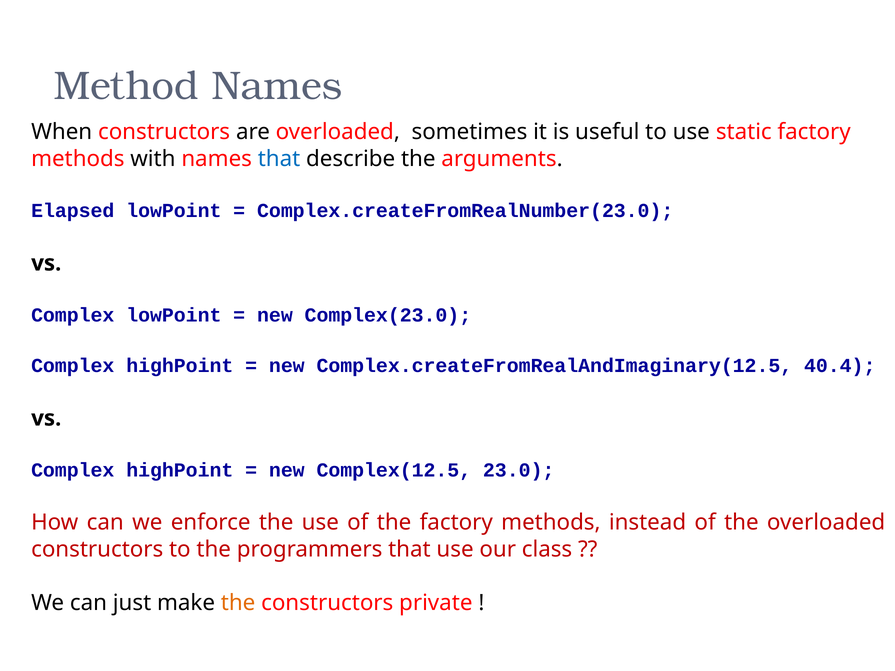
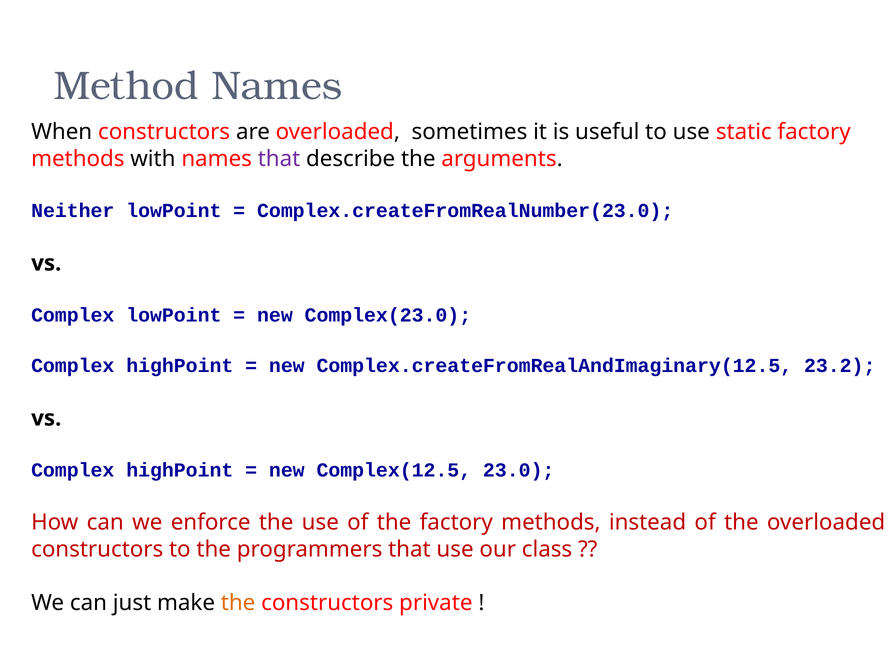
that colour: blue -> purple (279, 159)
Elapsed: Elapsed -> Neither (73, 211)
40.4: 40.4 -> 23.2 (840, 366)
